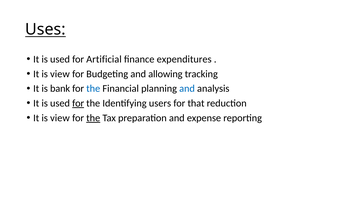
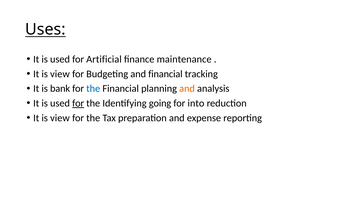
expenditures: expenditures -> maintenance (184, 59)
and allowing: allowing -> financial (165, 74)
and colour: blue -> orange (187, 89)
users: users -> going (160, 103)
that: that -> into (196, 103)
the underline: present -> none (93, 118)
